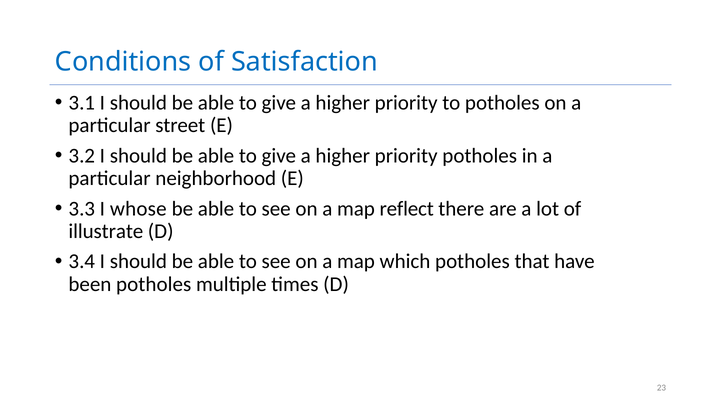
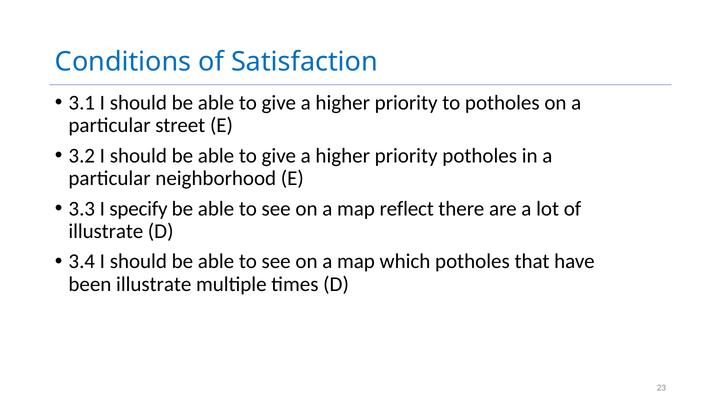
whose: whose -> specify (138, 208)
been potholes: potholes -> illustrate (154, 284)
